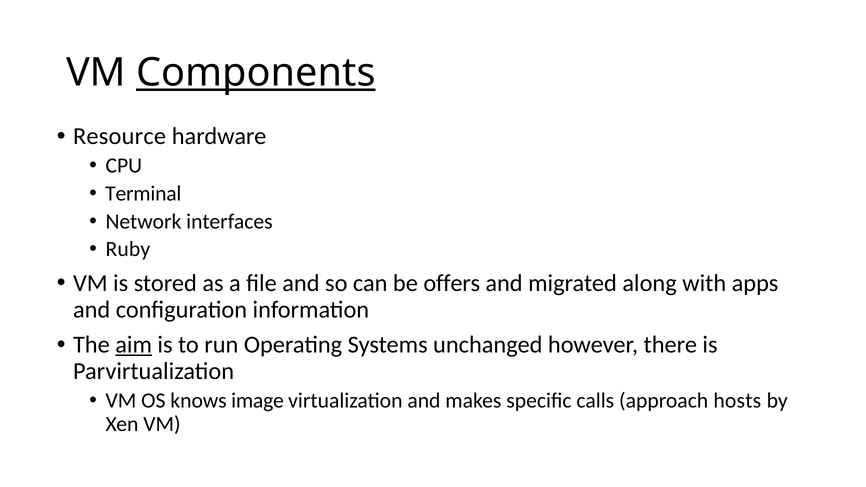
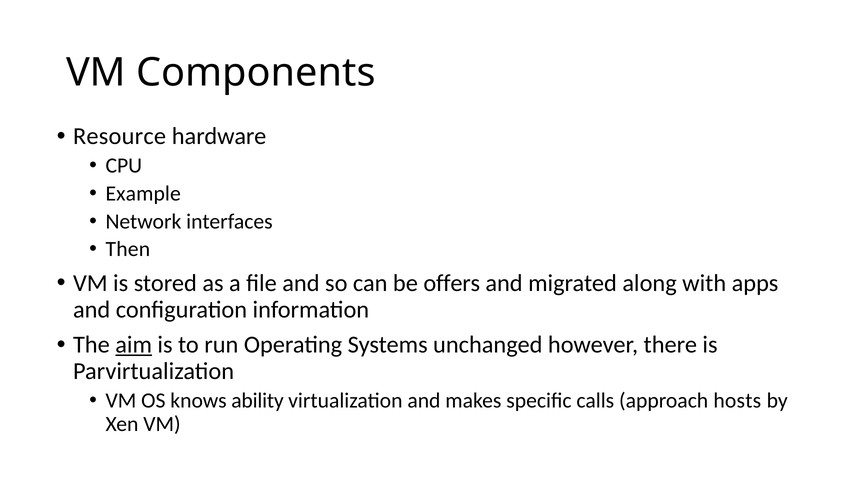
Components underline: present -> none (256, 73)
Terminal: Terminal -> Example (143, 194)
Ruby: Ruby -> Then (128, 249)
image: image -> ability (258, 401)
